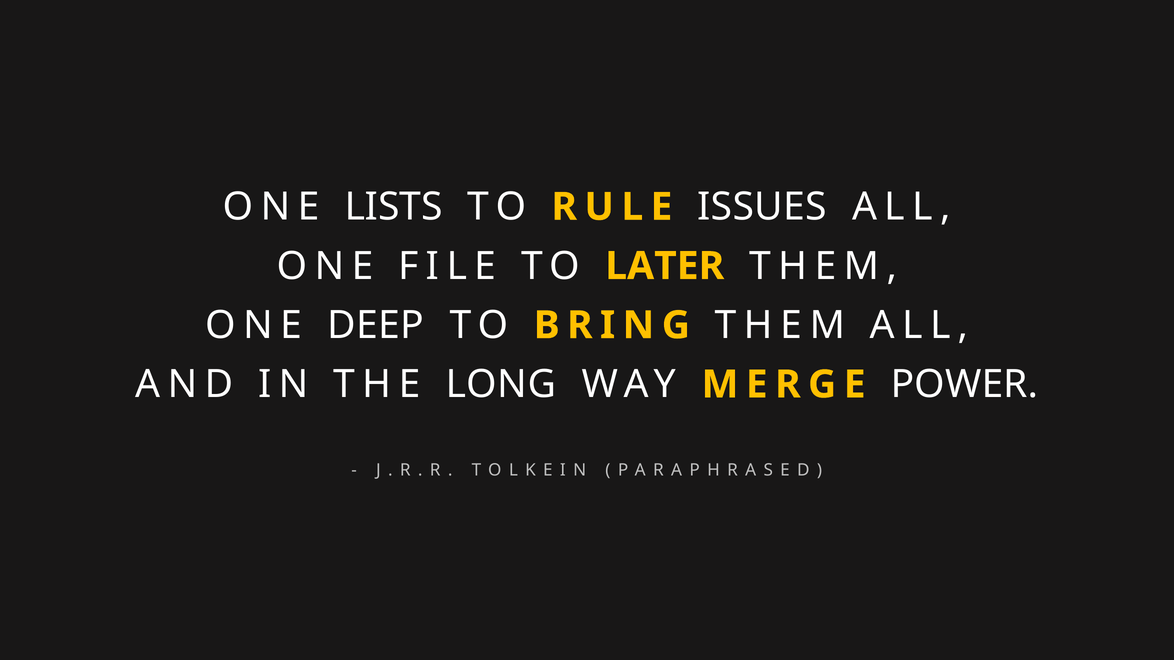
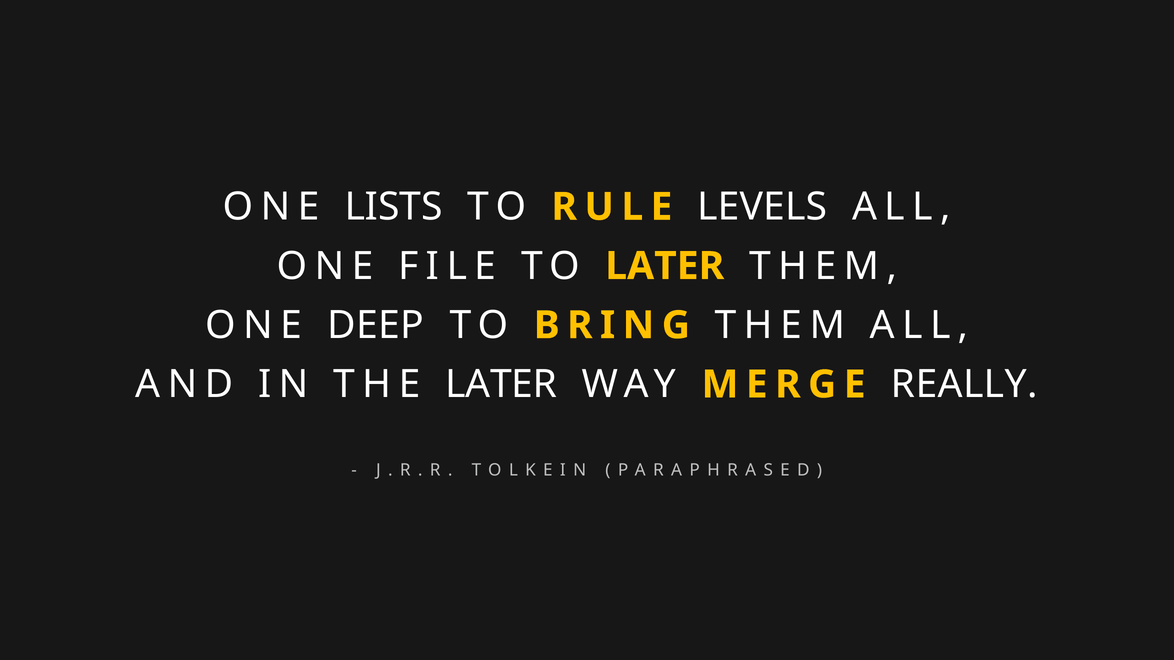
ISSUES: ISSUES -> LEVELS (762, 207)
THE LONG: LONG -> LATER (501, 385)
POWER: POWER -> REALLY (964, 385)
